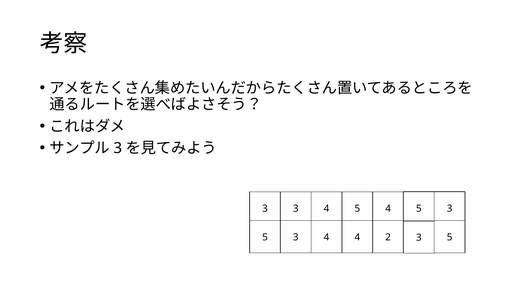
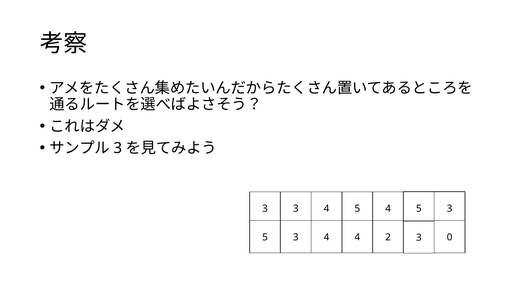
3 5: 5 -> 0 (450, 237)
